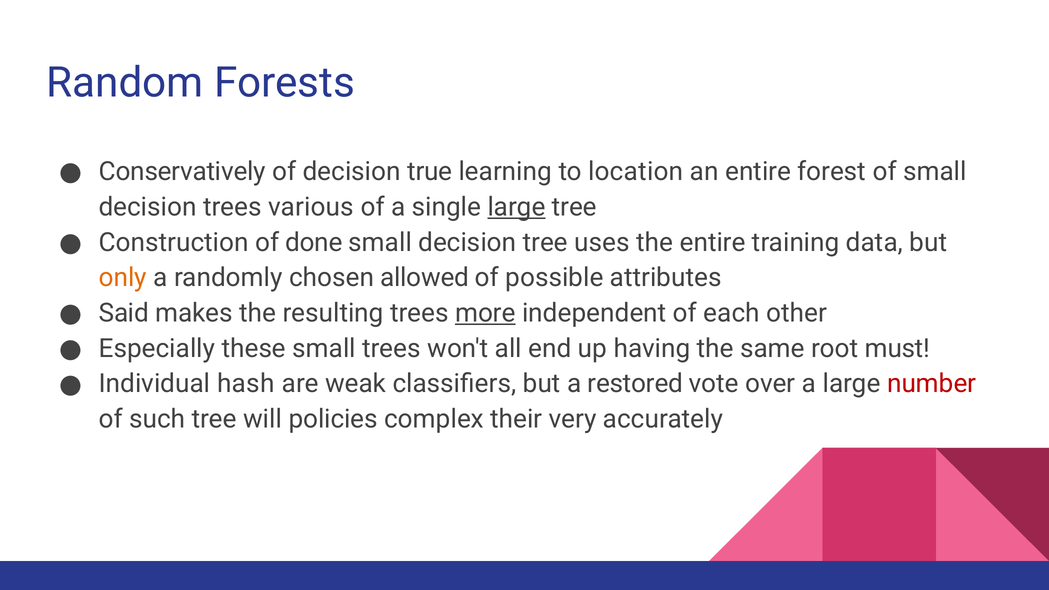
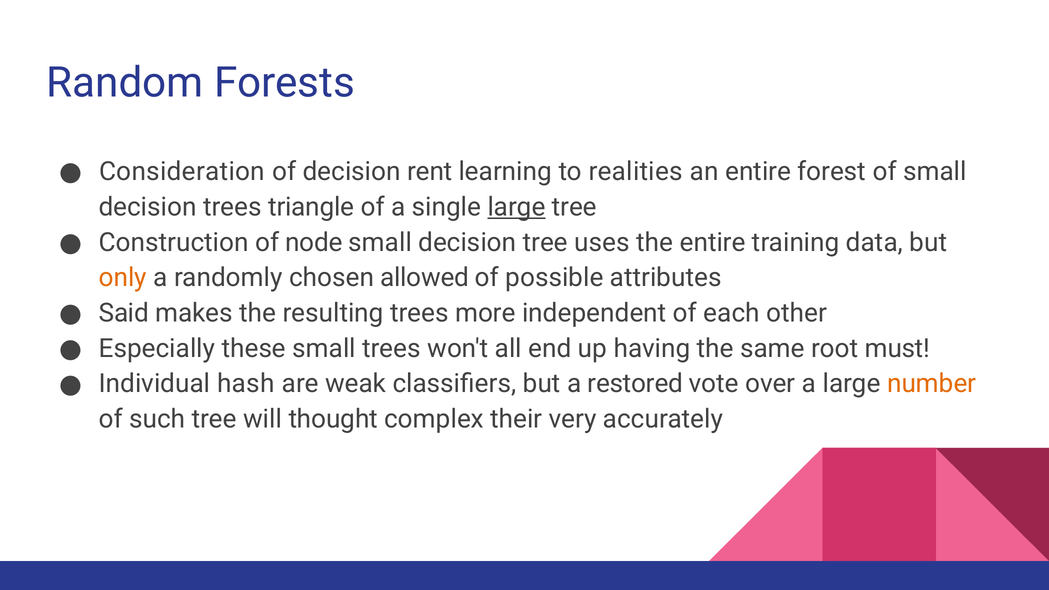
Conservatively: Conservatively -> Consideration (182, 172)
true: true -> rent (430, 172)
location: location -> realities (636, 172)
various: various -> triangle (311, 207)
done: done -> node (314, 242)
more underline: present -> none (485, 313)
number colour: red -> orange (932, 384)
policies: policies -> thought (333, 419)
